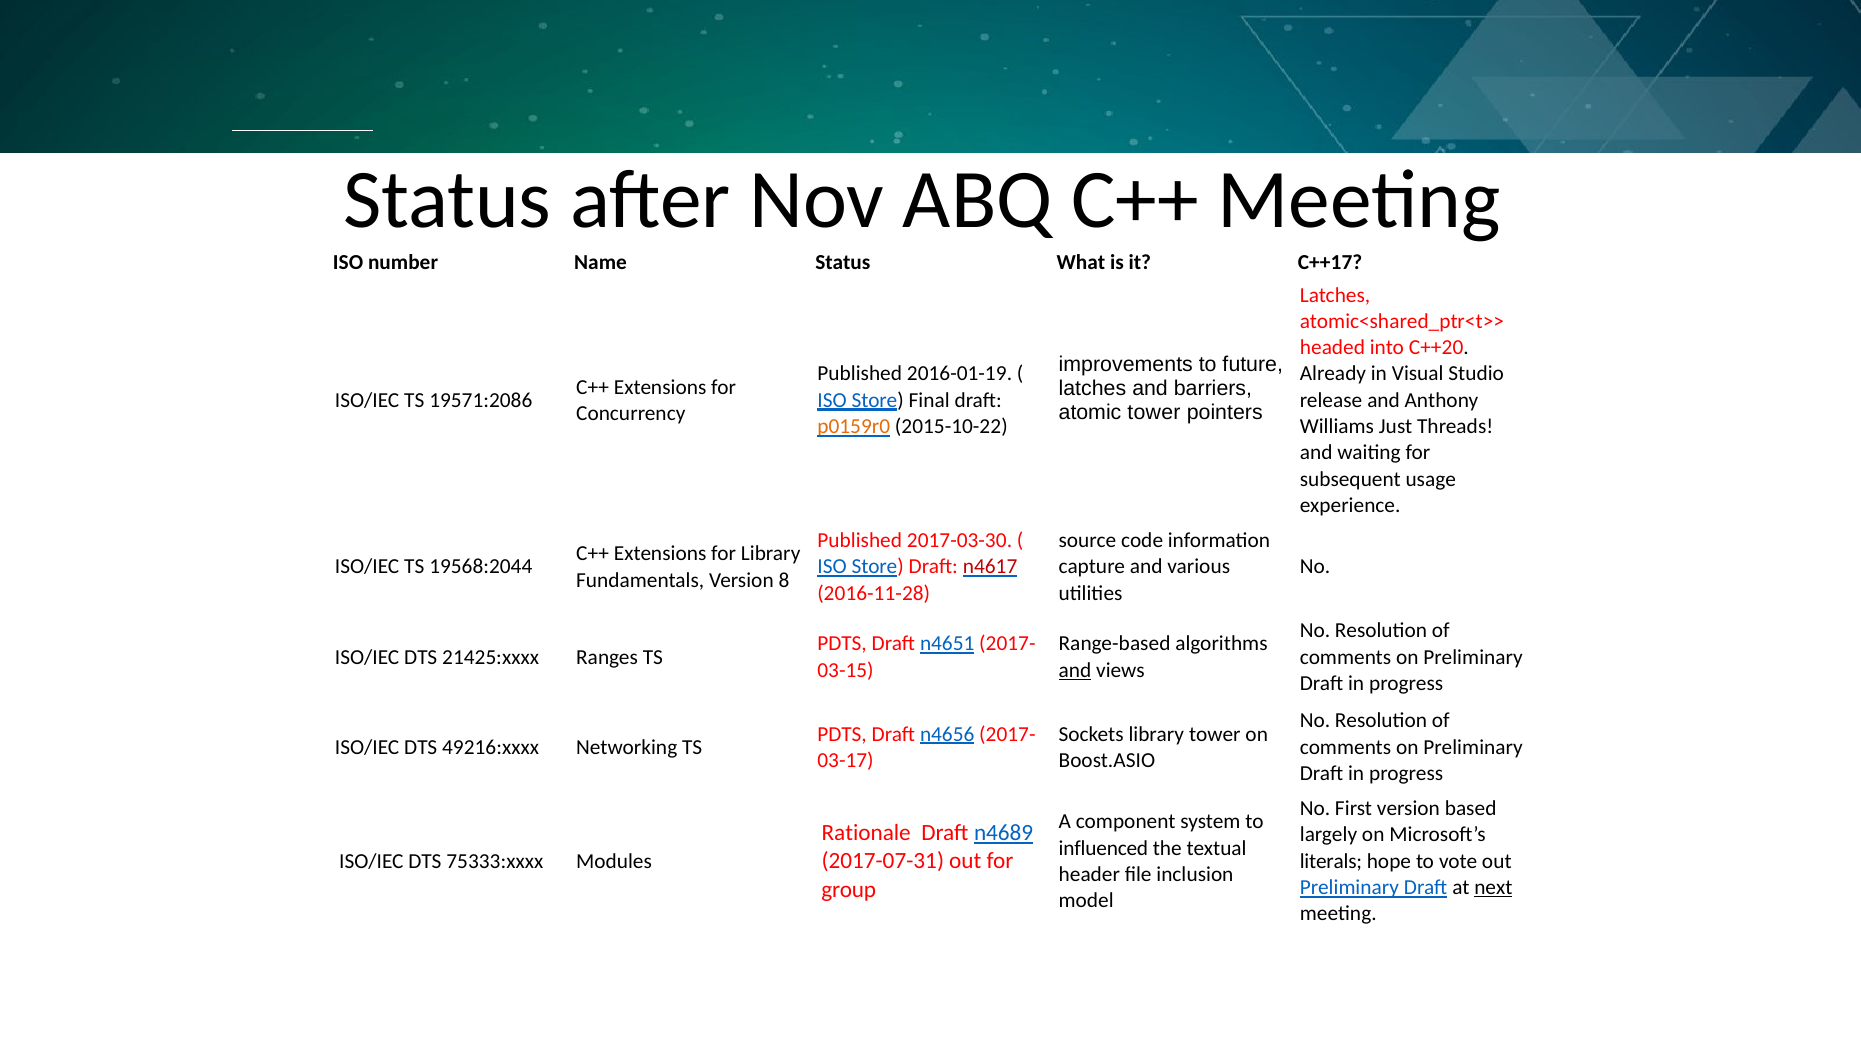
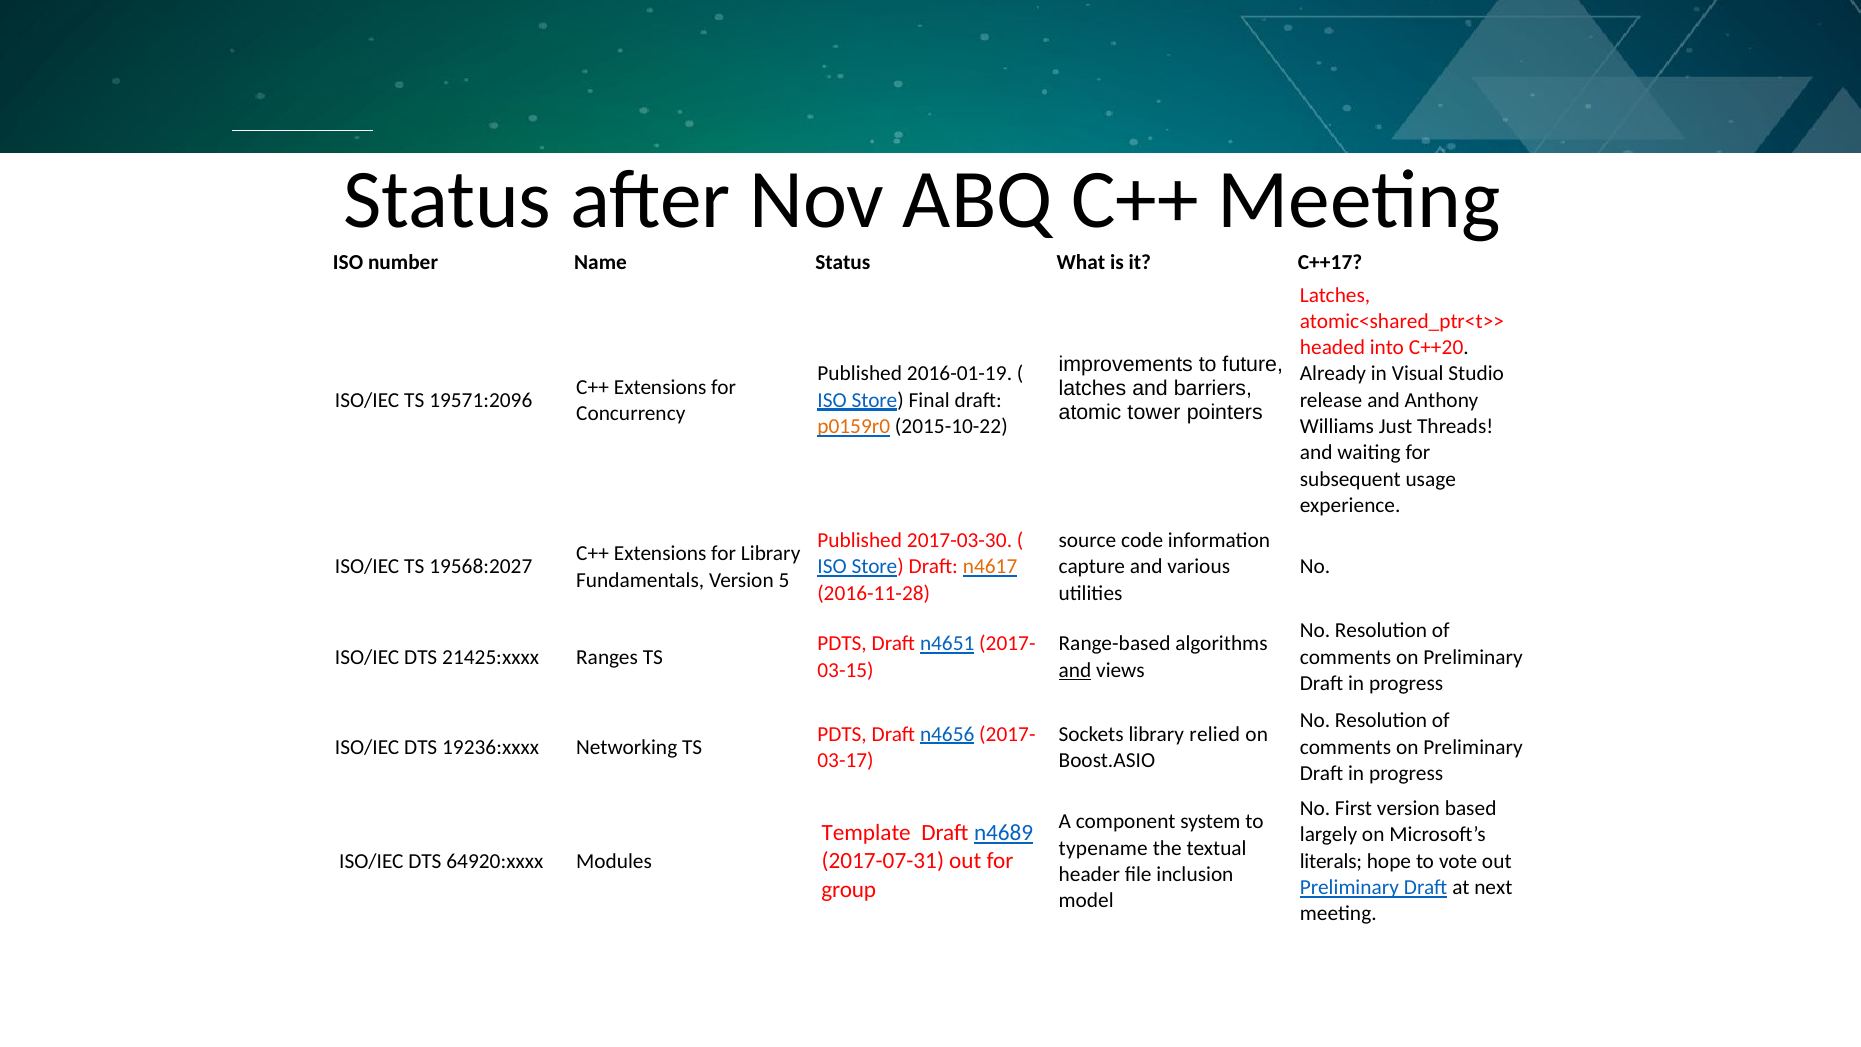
19571:2086: 19571:2086 -> 19571:2096 (481, 400)
19568:2044: 19568:2044 -> 19568:2027 (481, 567)
n4617 colour: red -> orange (990, 567)
8: 8 -> 5 (784, 580)
library tower: tower -> relied (1215, 734)
49216:xxxx: 49216:xxxx -> 19236:xxxx (491, 747)
Rationale: Rationale -> Template (866, 833)
influenced: influenced -> typename (1103, 848)
75333:xxxx: 75333:xxxx -> 64920:xxxx (495, 861)
next underline: present -> none (1493, 887)
